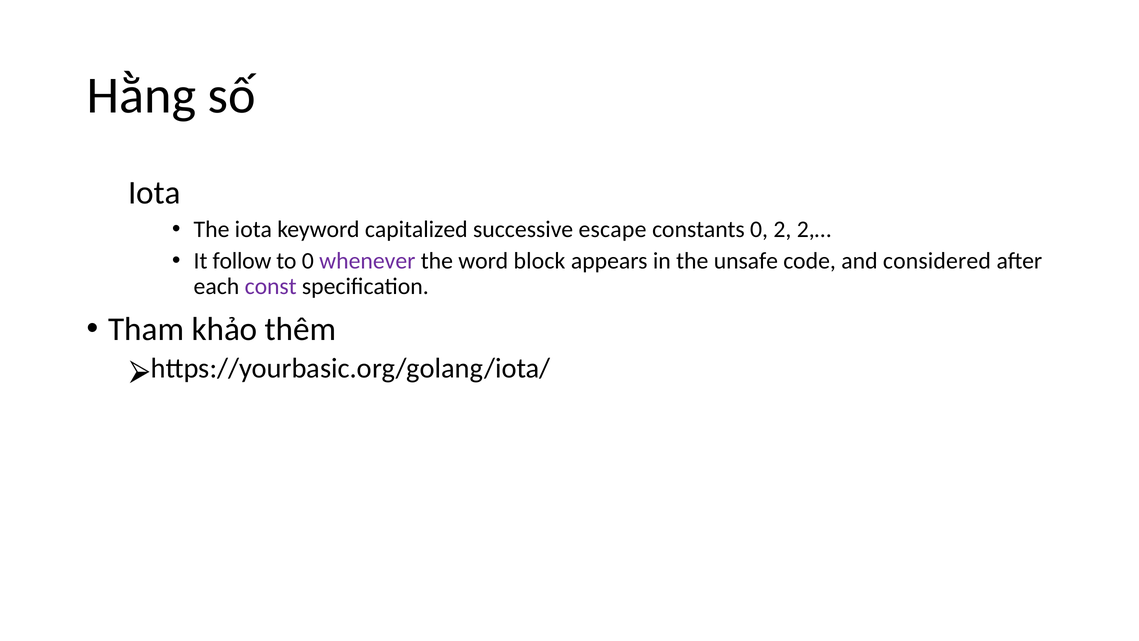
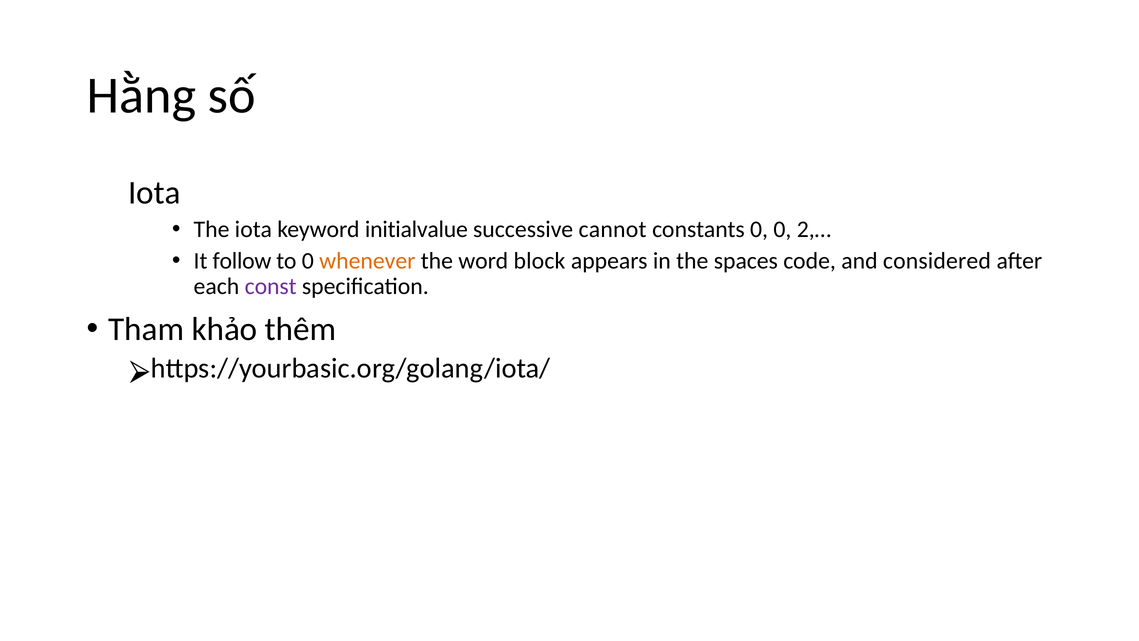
capitalized: capitalized -> initialvalue (416, 229)
escape: escape -> cannot (612, 229)
0 2: 2 -> 0 (782, 229)
whenever colour: purple -> orange (367, 261)
unsafe: unsafe -> spaces (746, 261)
